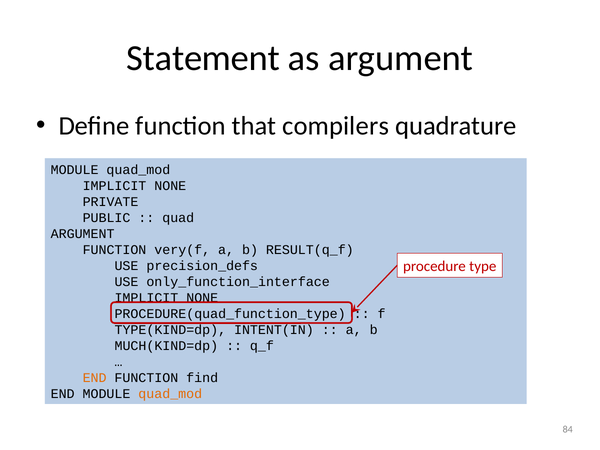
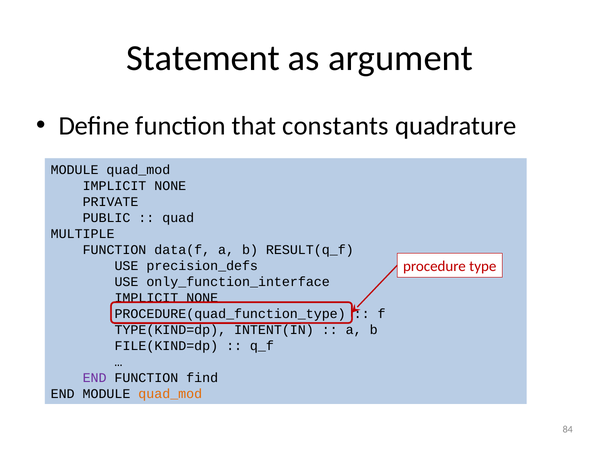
compilers: compilers -> constants (336, 126)
ARGUMENT: ARGUMENT -> MULTIPLE (83, 234)
very(f: very(f -> data(f (182, 250)
MUCH(KIND=dp: MUCH(KIND=dp -> FILE(KIND=dp (166, 346)
END colour: orange -> purple (95, 378)
